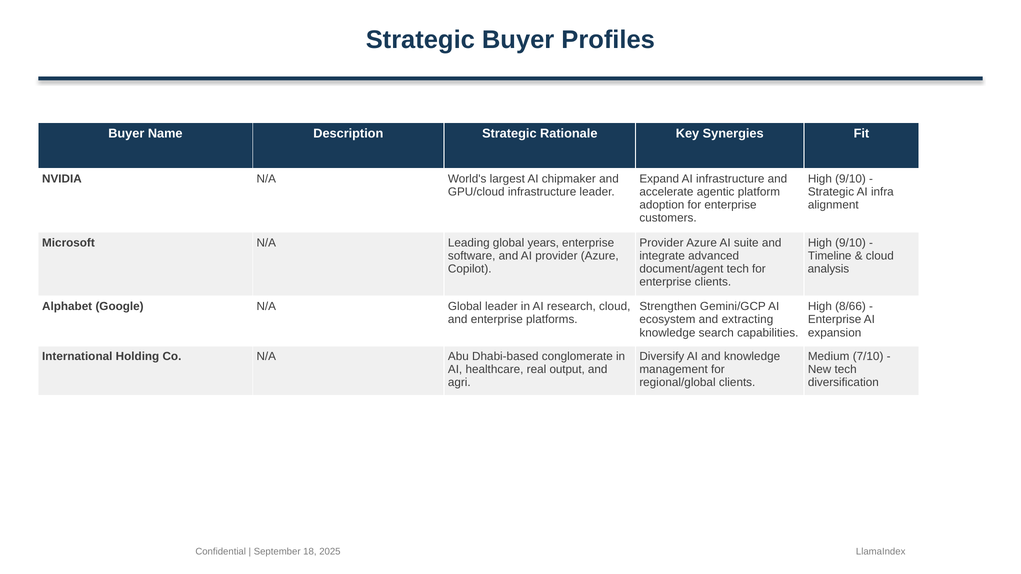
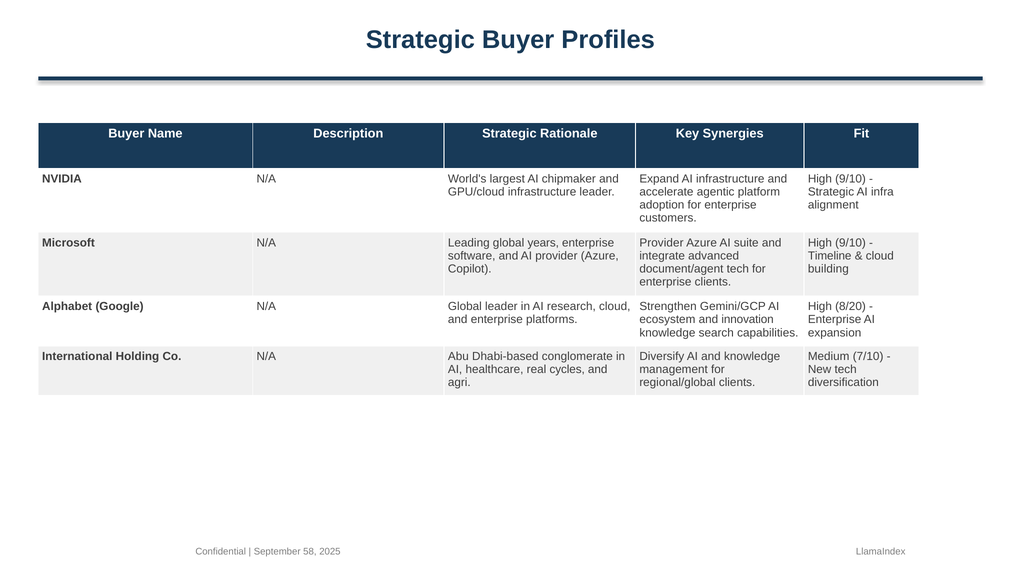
analysis: analysis -> building (828, 269)
8/66: 8/66 -> 8/20 (850, 307)
extracting: extracting -> innovation (748, 320)
output: output -> cycles (567, 370)
18: 18 -> 58 (310, 552)
